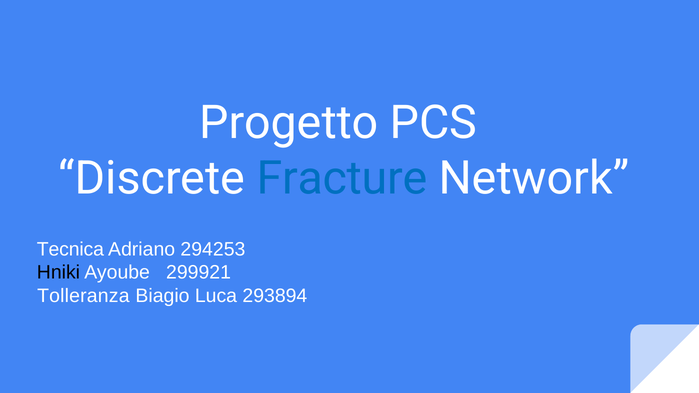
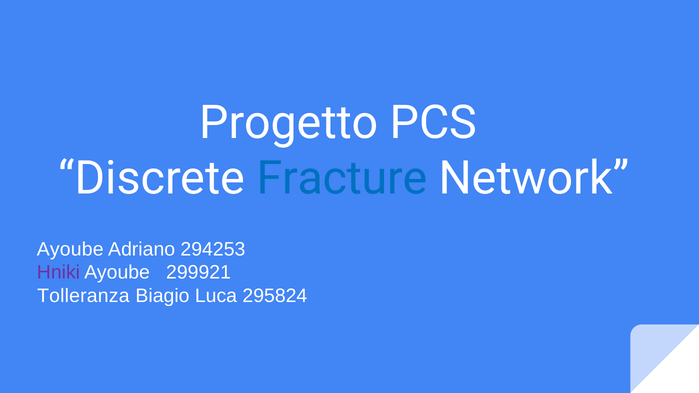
Tecnica: Tecnica -> Ayoube (70, 249)
Hniki colour: black -> purple (58, 273)
293894: 293894 -> 295824 (275, 296)
